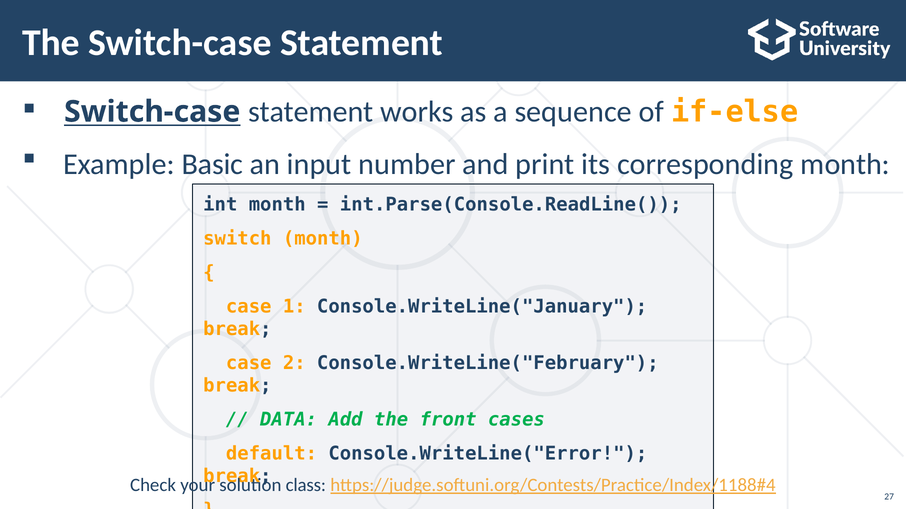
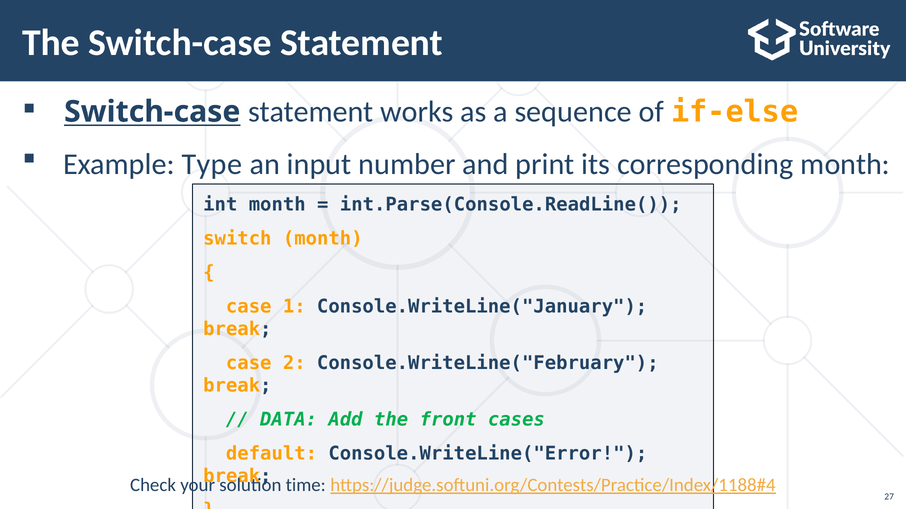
Basic: Basic -> Type (212, 164)
class: class -> time (306, 486)
